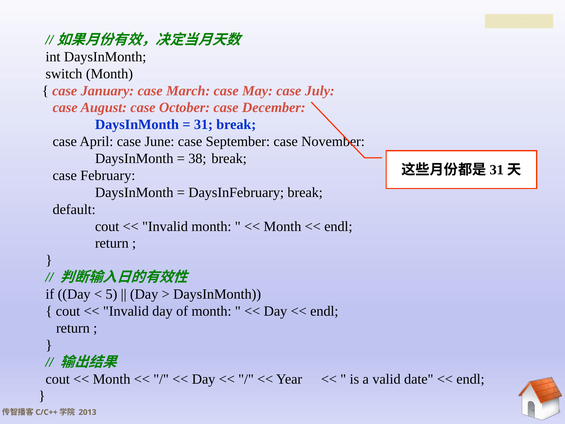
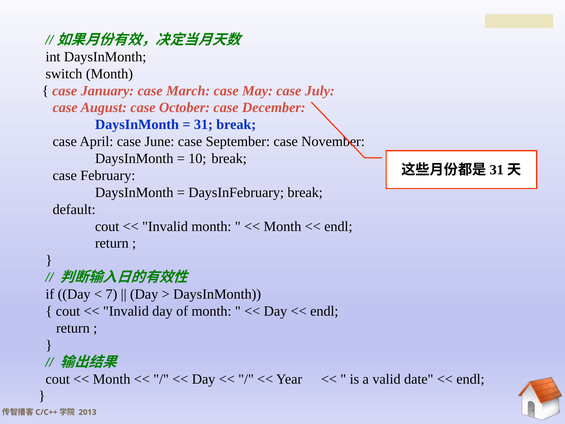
38: 38 -> 10 (197, 158)
5: 5 -> 7 (111, 294)
